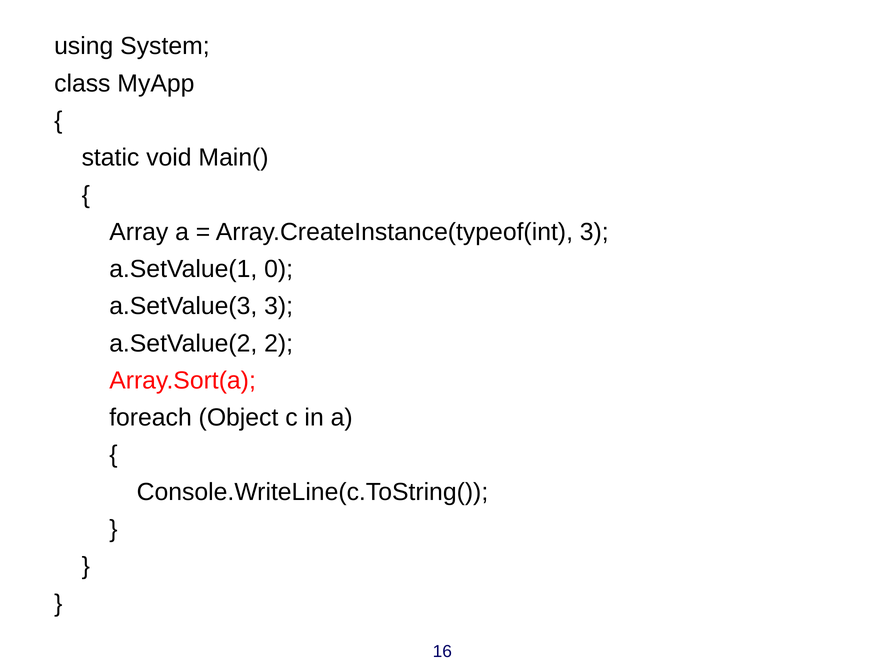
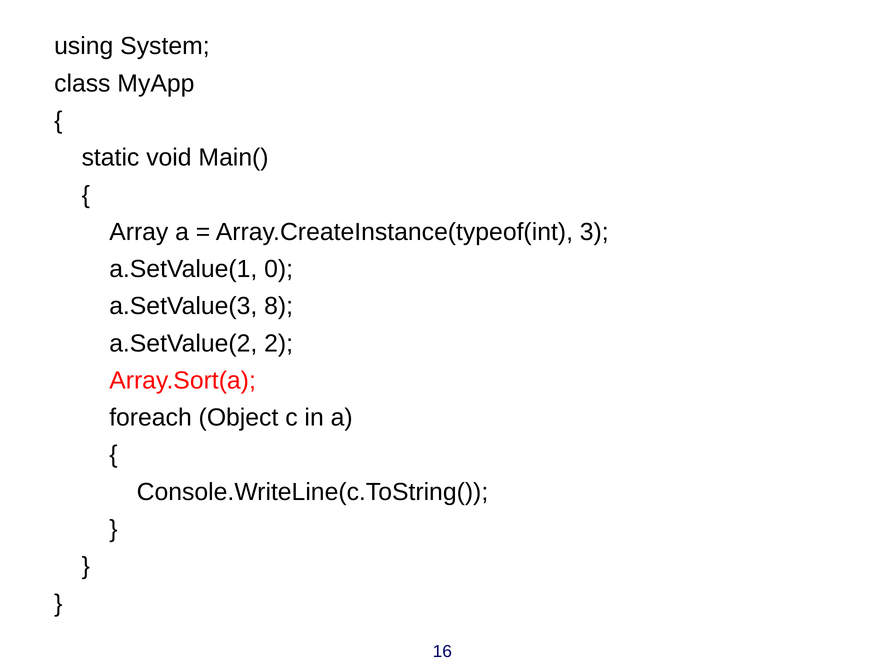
a.SetValue(3 3: 3 -> 8 (279, 306)
